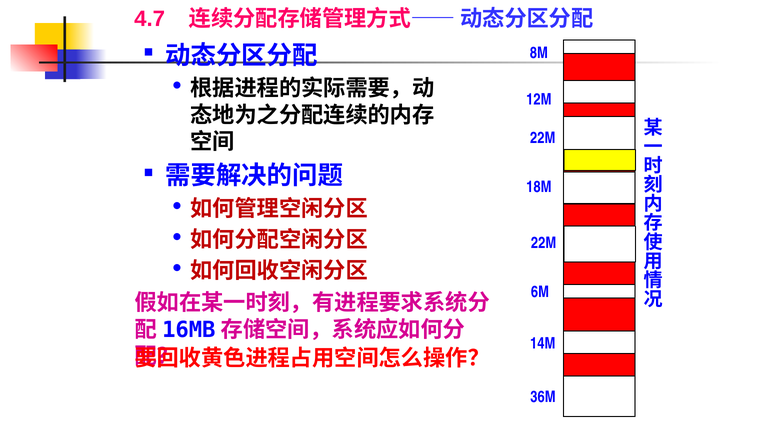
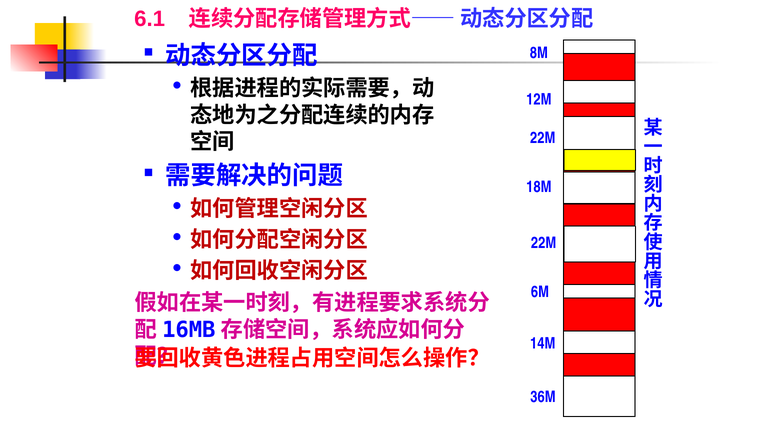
4.7: 4.7 -> 6.1 (150, 19)
